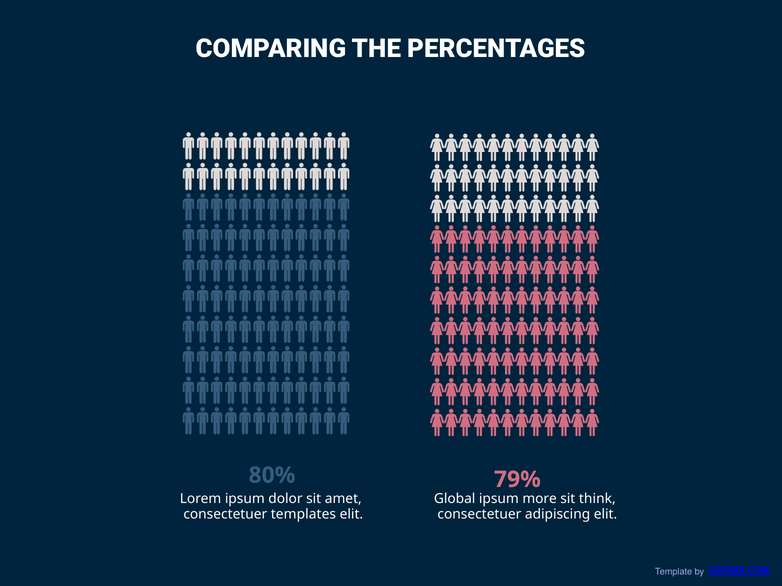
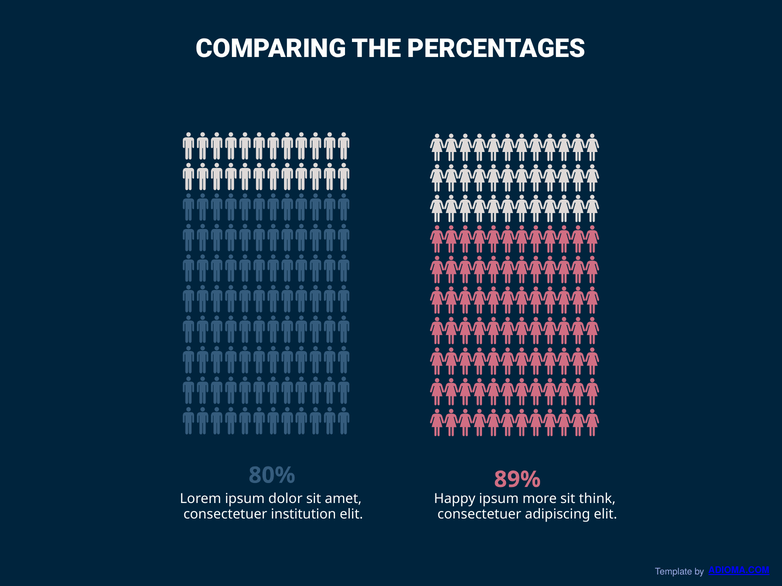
79%: 79% -> 89% (517, 480)
Global: Global -> Happy (455, 499)
templates: templates -> institution (304, 515)
